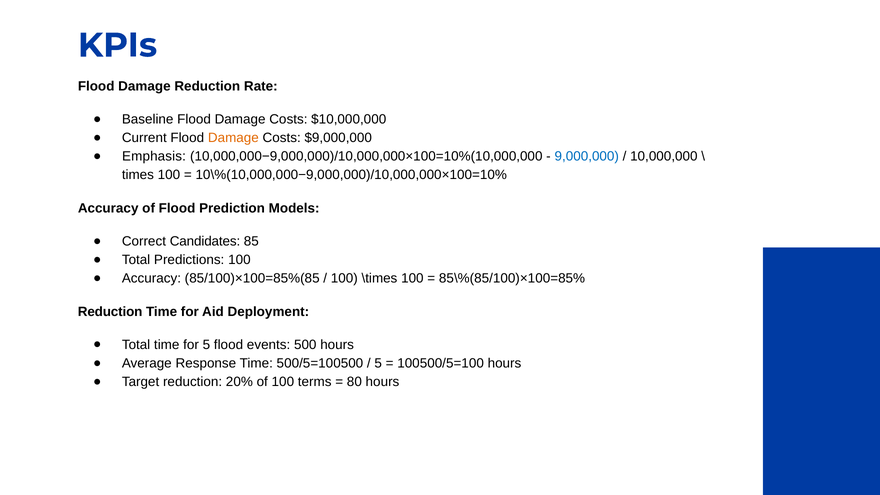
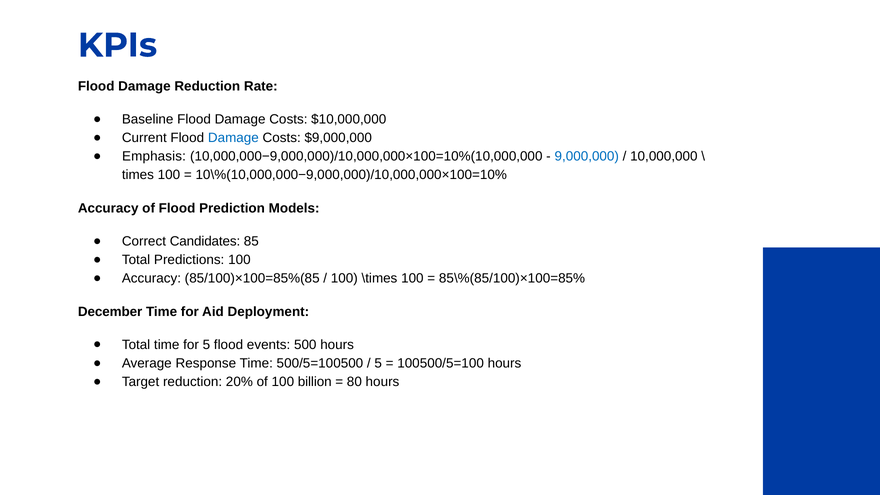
Damage colour: orange -> blue (233, 138)
Reduction: Reduction -> December (110, 312)
terms: terms -> billion (315, 382)
